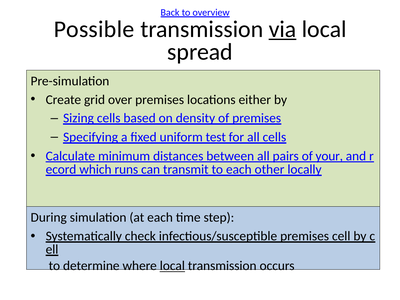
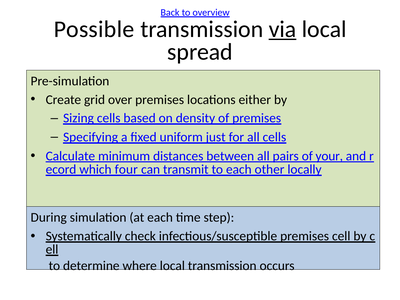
test: test -> just (216, 137)
runs: runs -> four (126, 169)
local underline: present -> none (172, 266)
